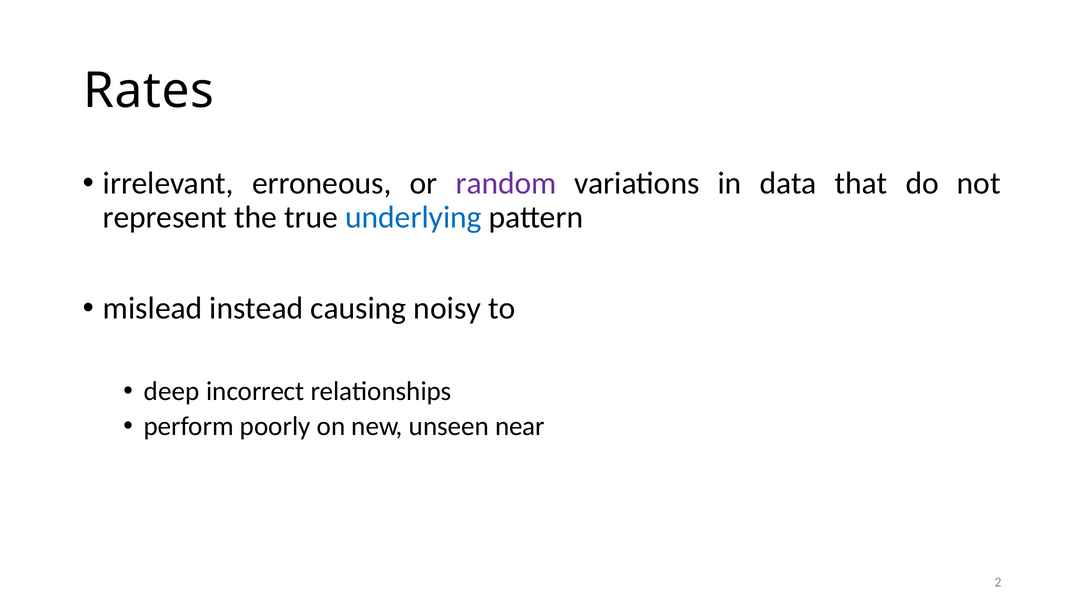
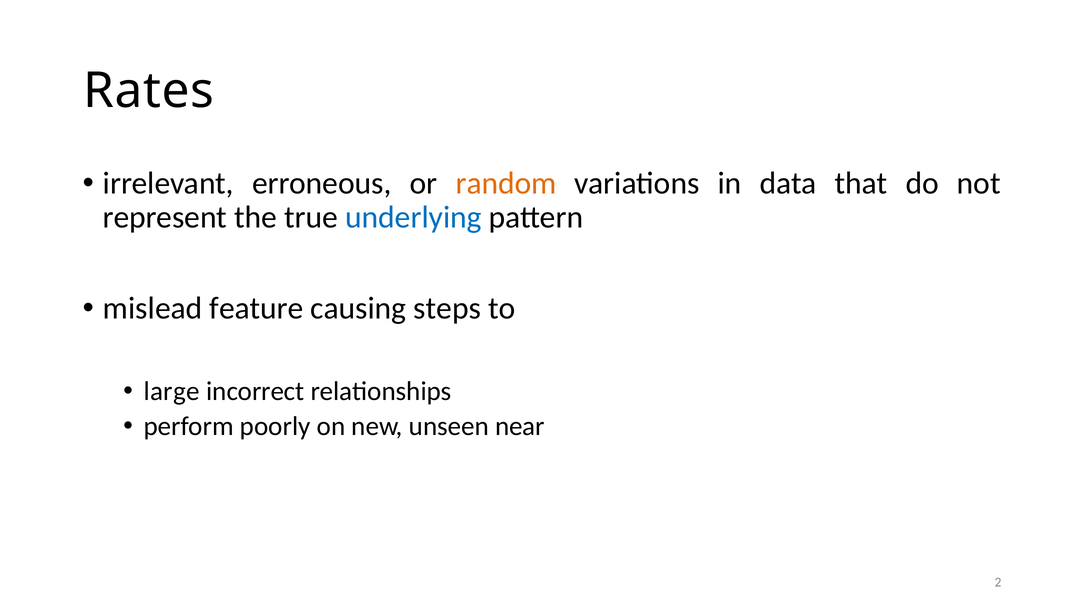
random colour: purple -> orange (506, 183)
instead: instead -> feature (256, 308)
noisy: noisy -> steps (447, 308)
deep: deep -> large (172, 391)
